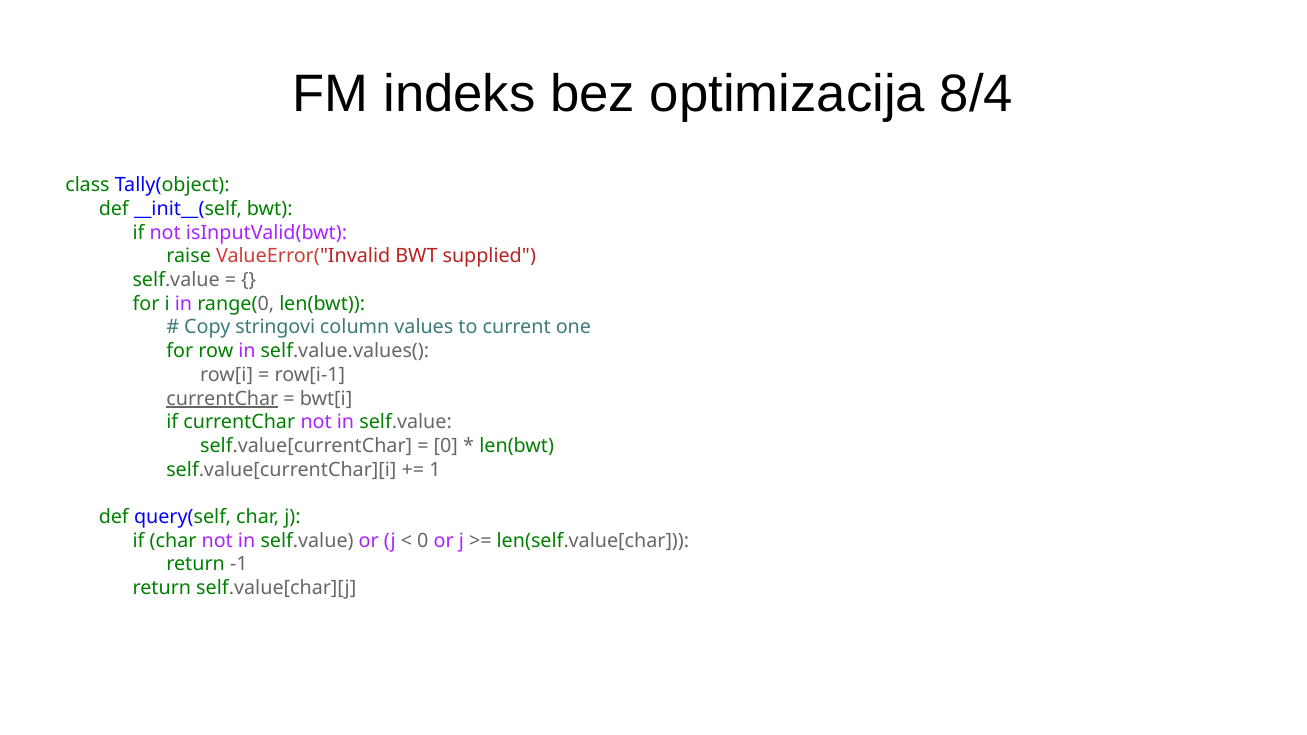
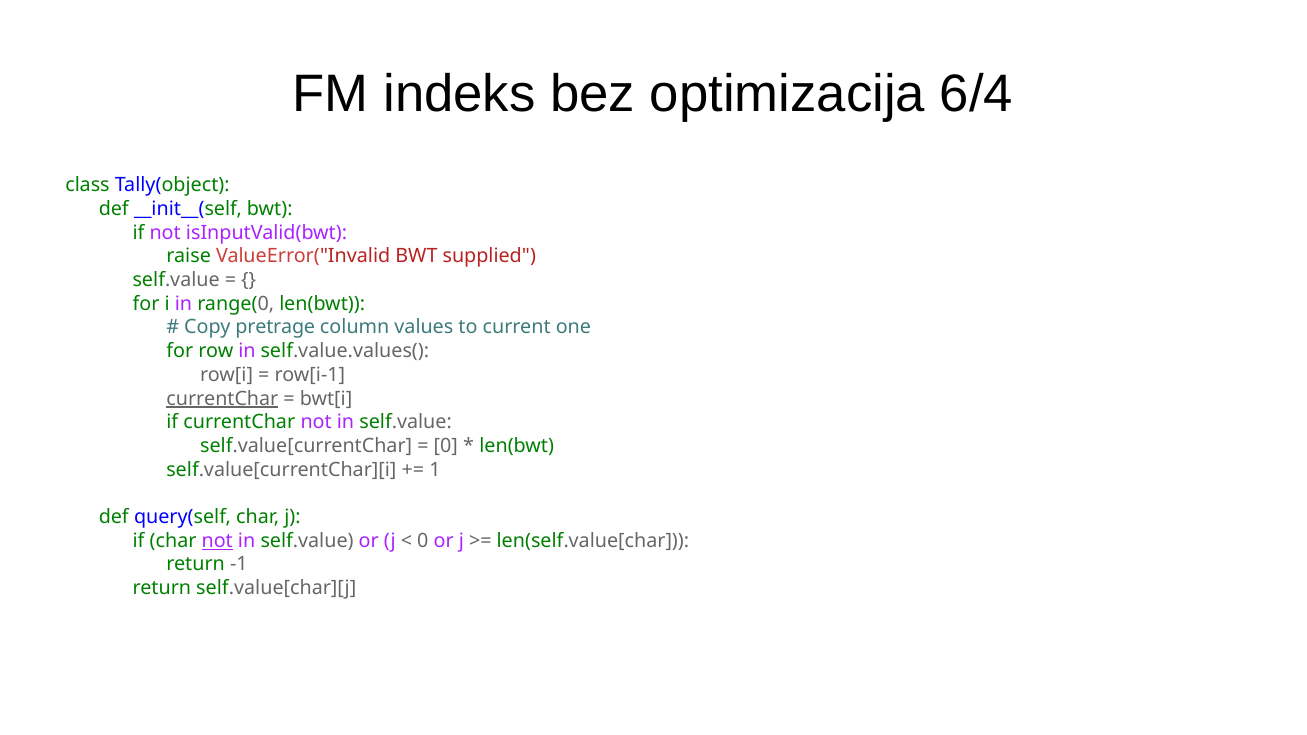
8/4: 8/4 -> 6/4 (976, 94)
stringovi: stringovi -> pretrage (275, 327)
not underline: none -> present (217, 541)
